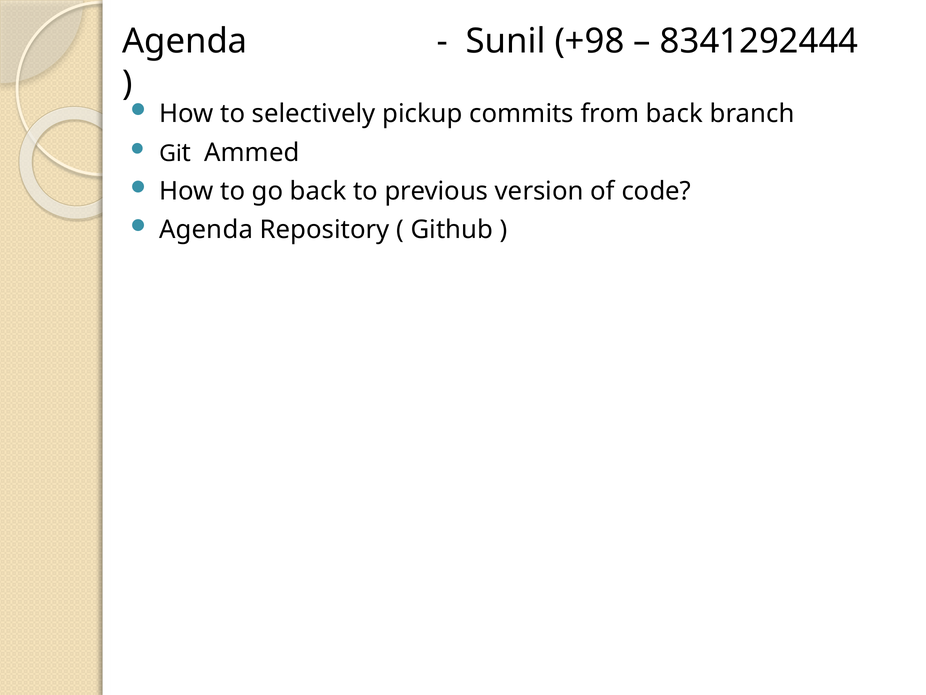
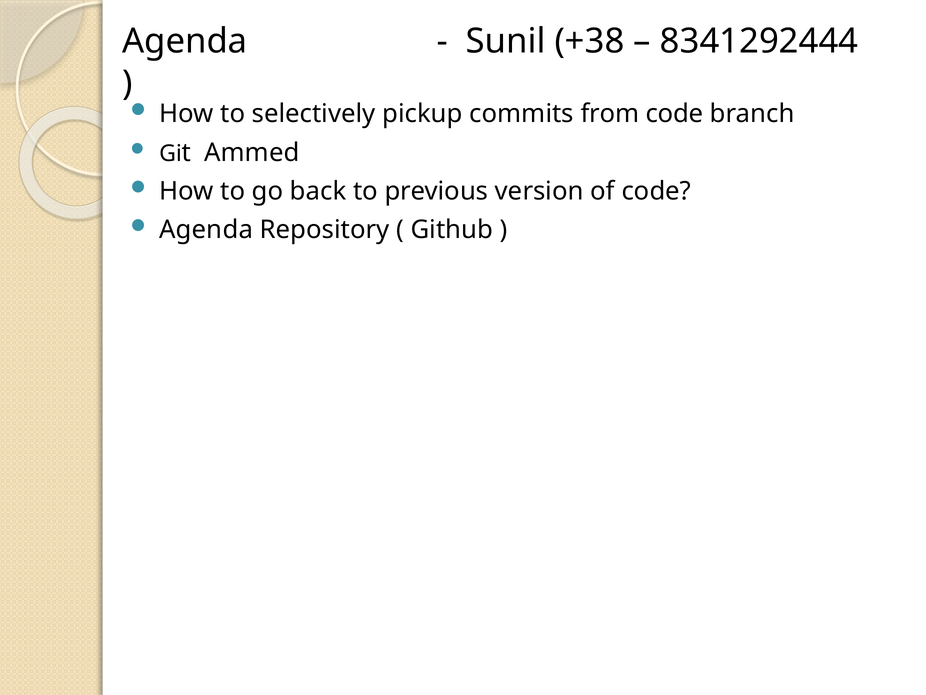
+98: +98 -> +38 (590, 41)
from back: back -> code (675, 114)
